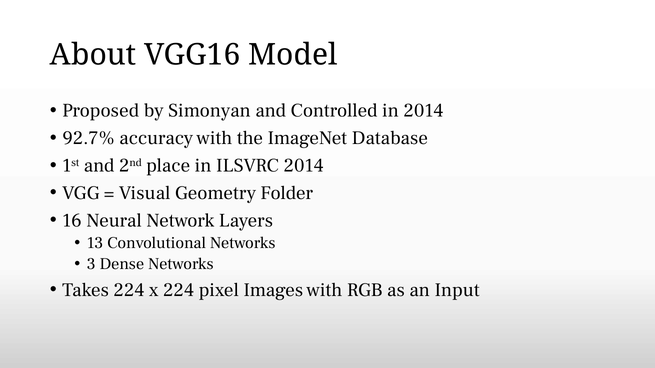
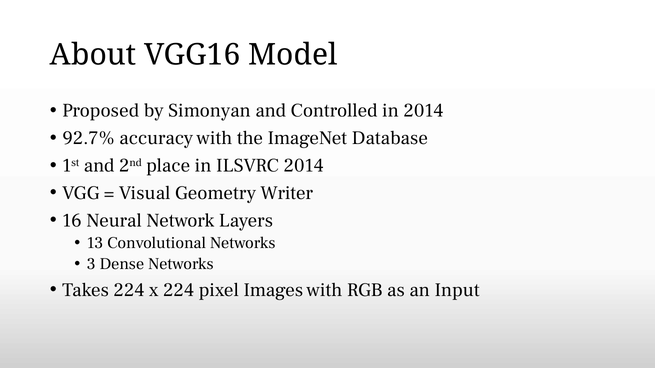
Folder: Folder -> Writer (287, 193)
